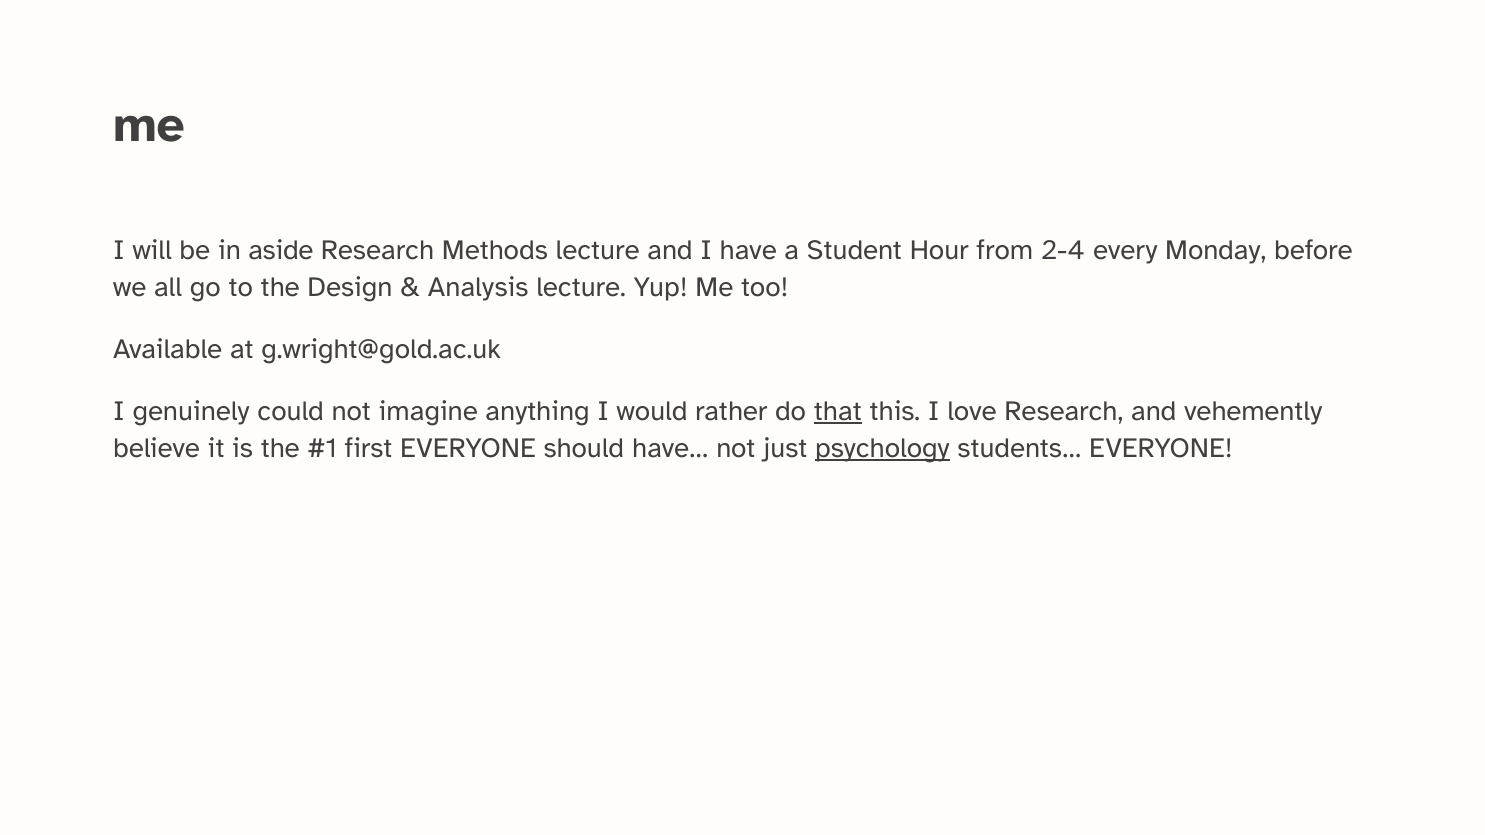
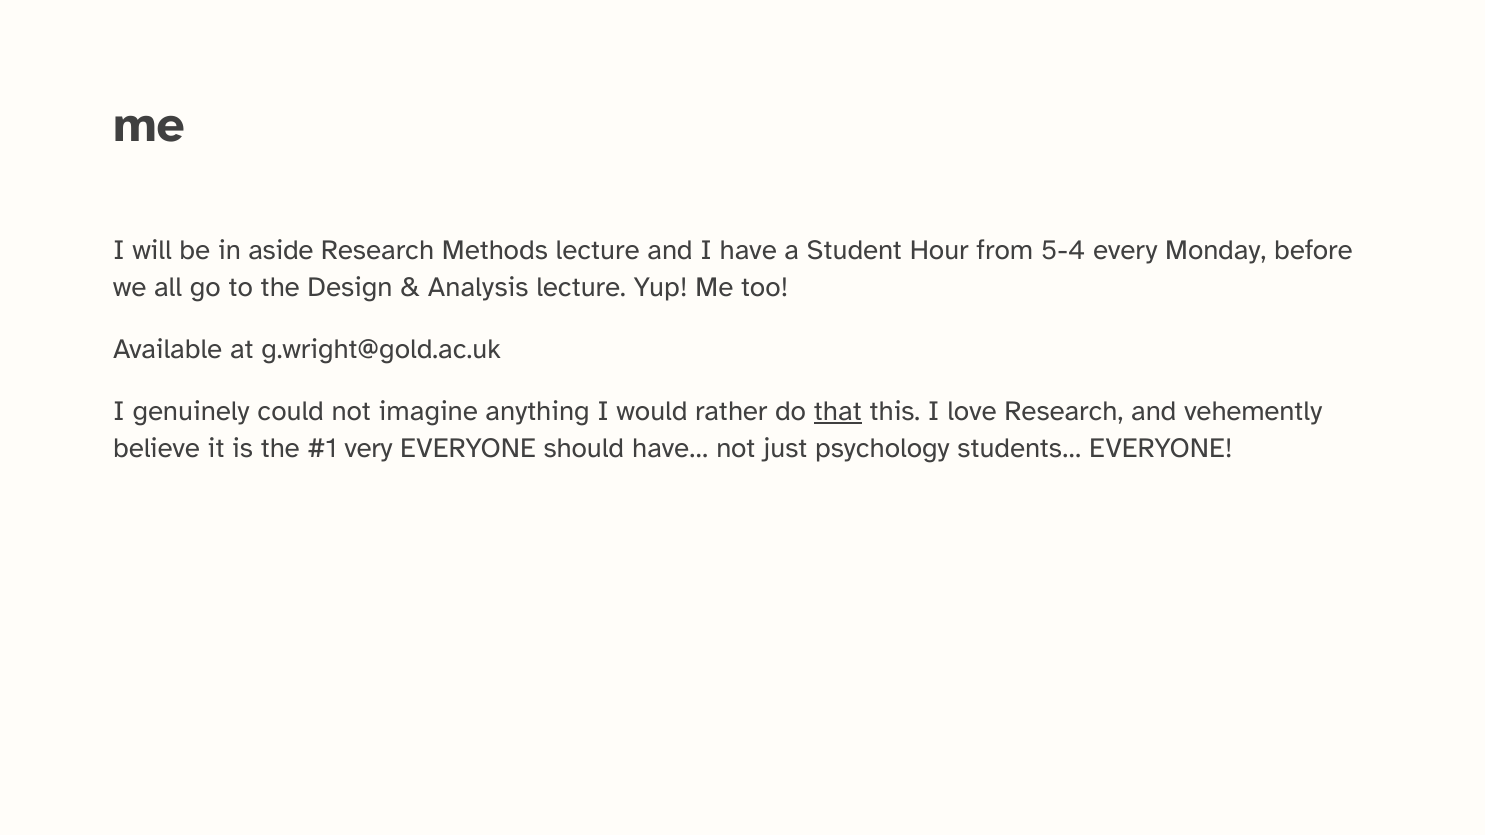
2-4: 2-4 -> 5-4 (1063, 250)
first: first -> very (369, 448)
psychology underline: present -> none (882, 448)
